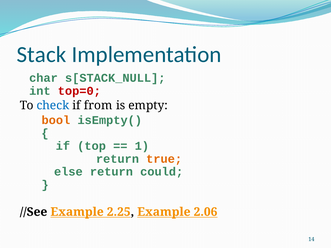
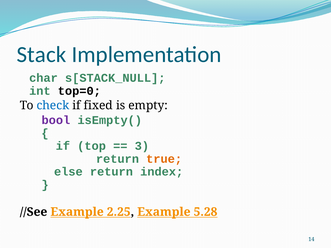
top=0 colour: red -> black (79, 91)
from: from -> fixed (98, 106)
bool colour: orange -> purple (56, 120)
1: 1 -> 3 (142, 146)
could: could -> index (162, 172)
2.06: 2.06 -> 5.28 (205, 212)
